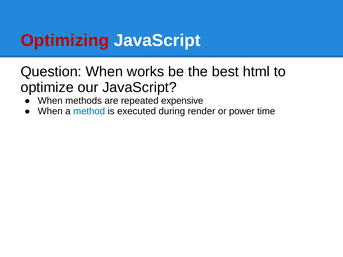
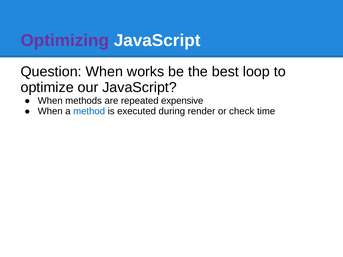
Optimizing colour: red -> purple (65, 40)
html: html -> loop (256, 72)
power: power -> check (242, 111)
